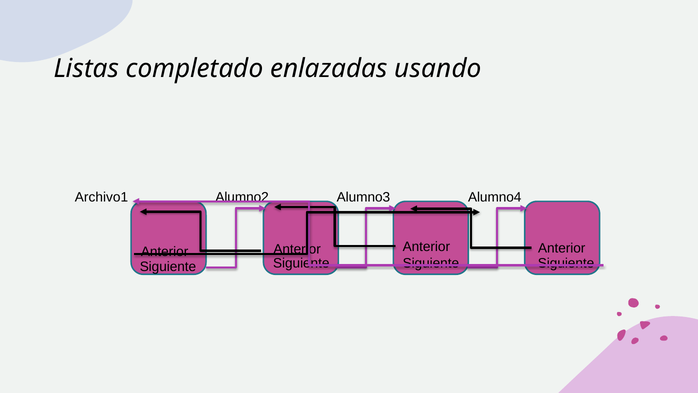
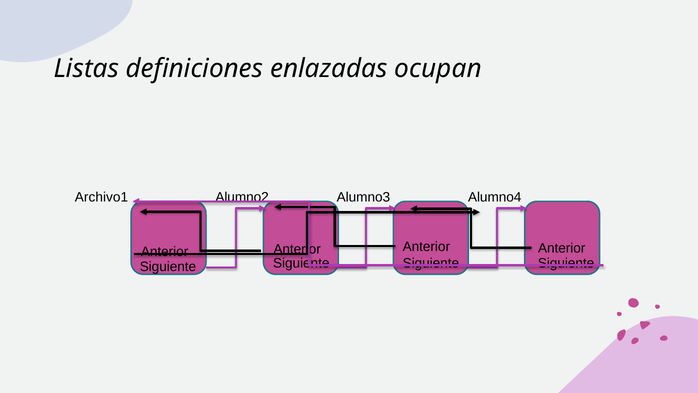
completado: completado -> definiciones (194, 68)
usando: usando -> ocupan (438, 68)
